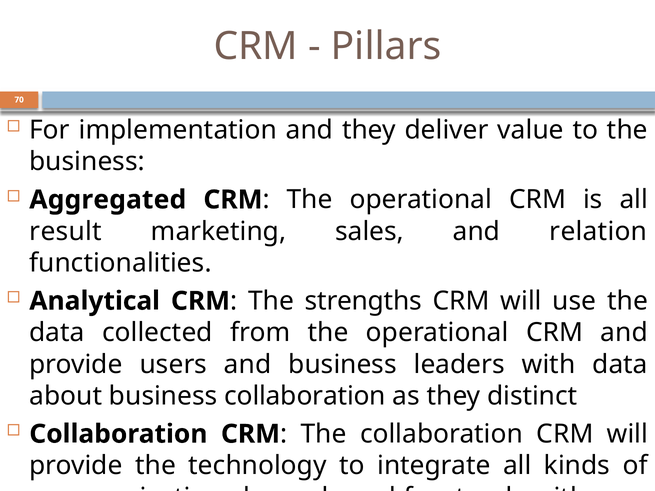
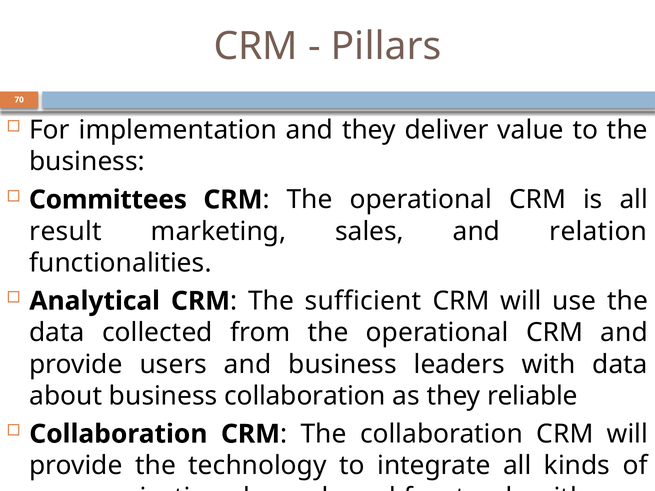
Aggregated: Aggregated -> Committees (108, 200)
strengths: strengths -> sufficient (363, 301)
distinct: distinct -> reliable (532, 396)
